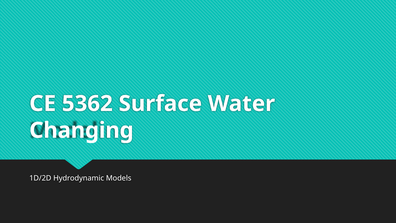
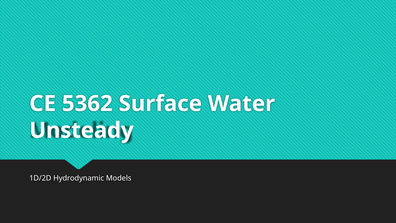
Changing: Changing -> Unsteady (81, 130)
